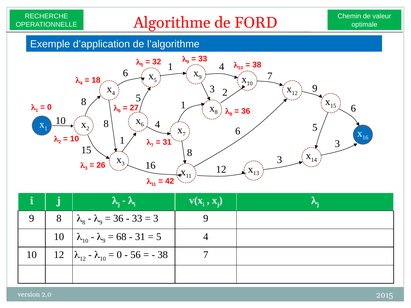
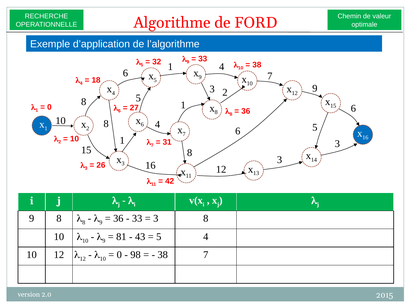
3 9: 9 -> 8 (206, 219)
68: 68 -> 81 (121, 237)
31: 31 -> 43 (140, 237)
56: 56 -> 98 (136, 255)
